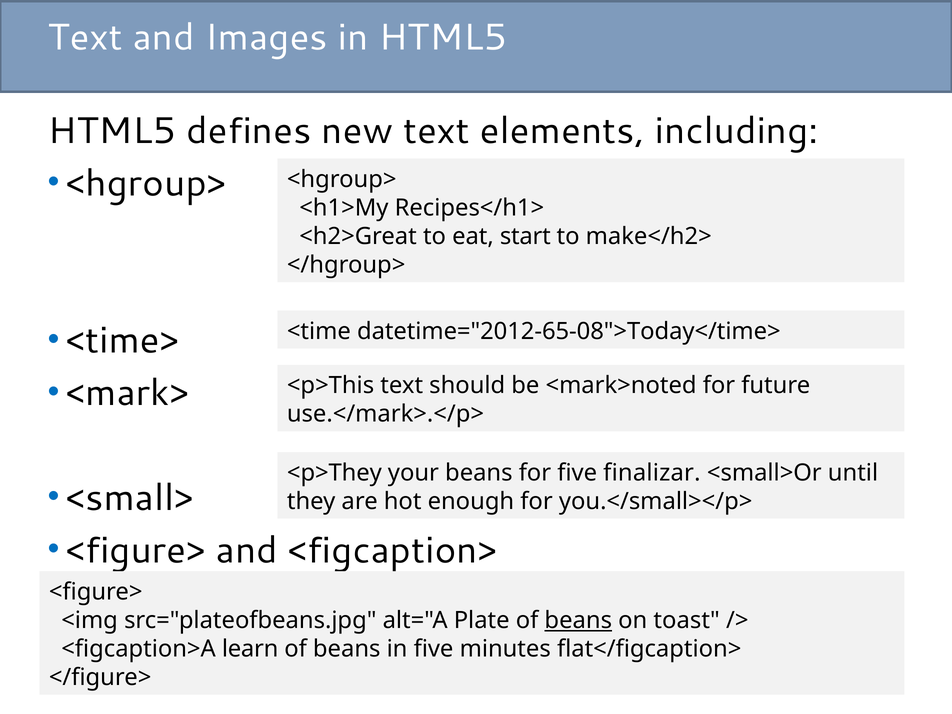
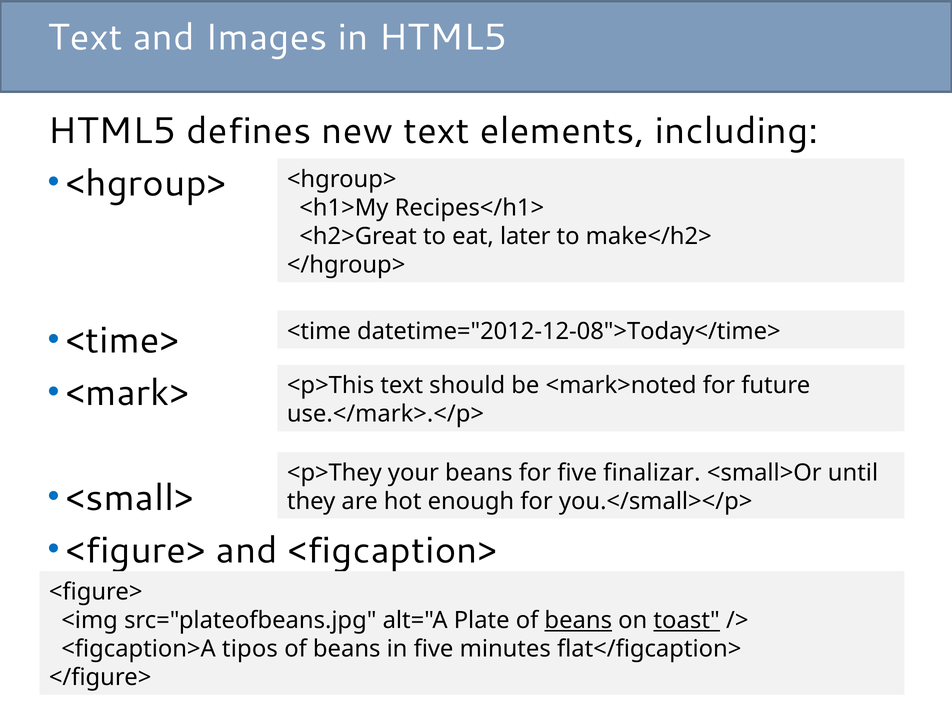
start: start -> later (525, 236)
datetime="2012-65-08">Today</time>: datetime="2012-65-08">Today</time> -> datetime="2012-12-08">Today</time> (569, 331)
toast underline: none -> present (687, 620)
learn: learn -> tipos (250, 649)
